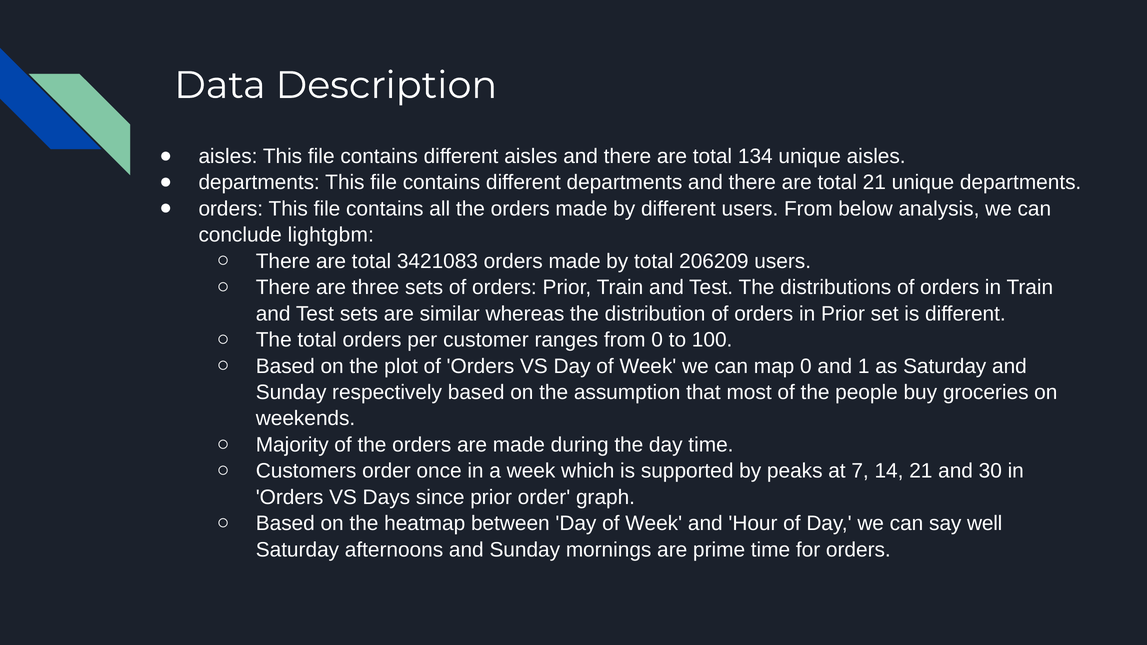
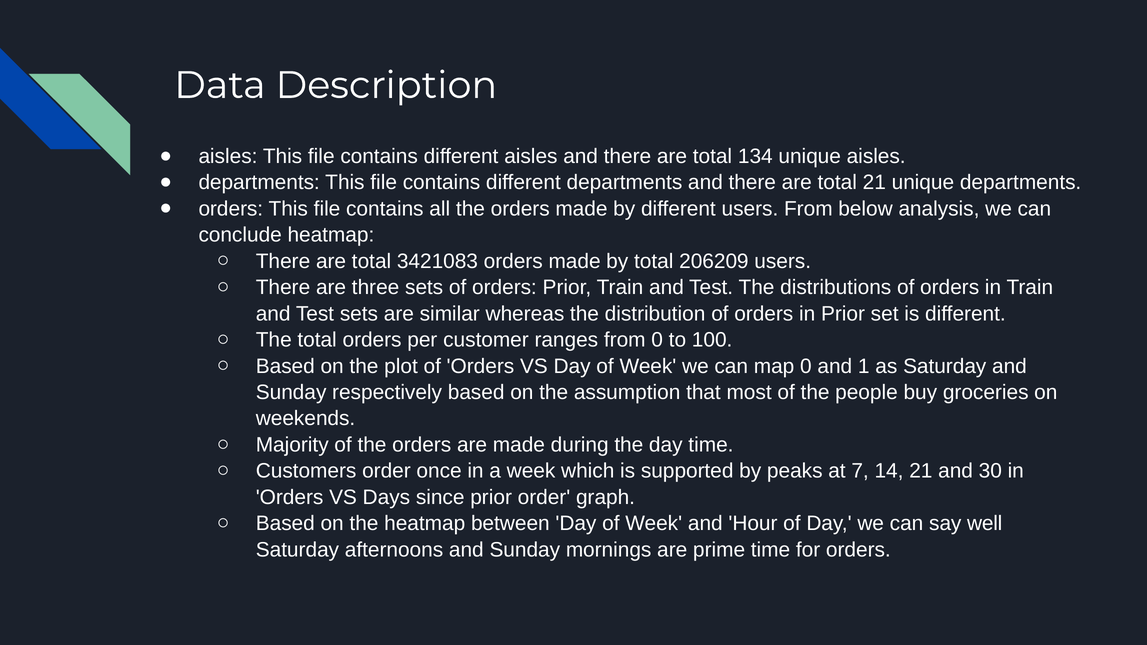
conclude lightgbm: lightgbm -> heatmap (331, 235)
